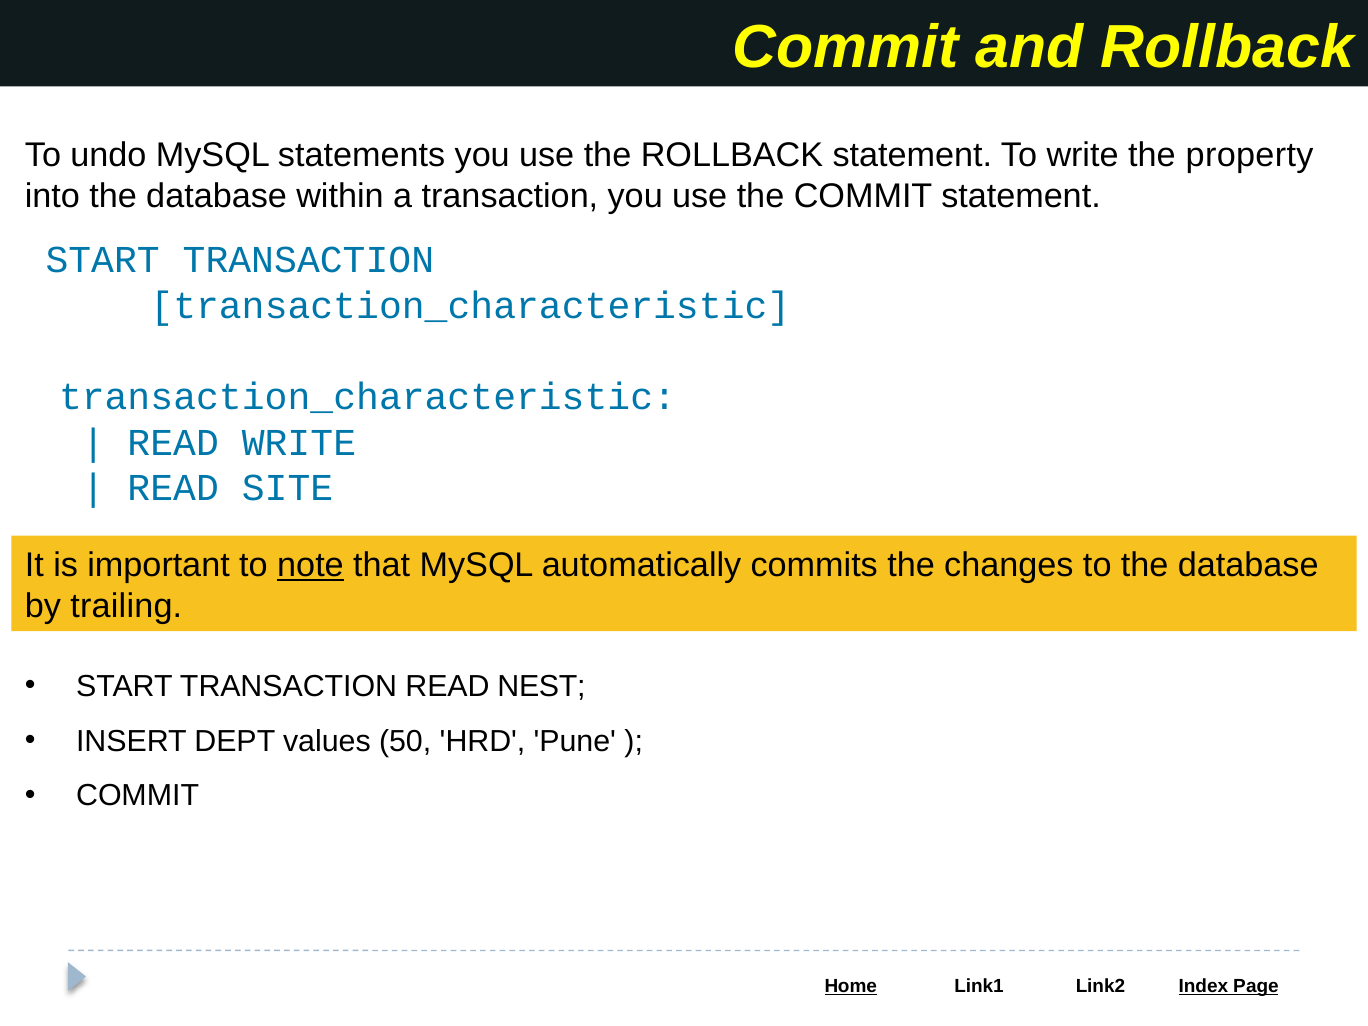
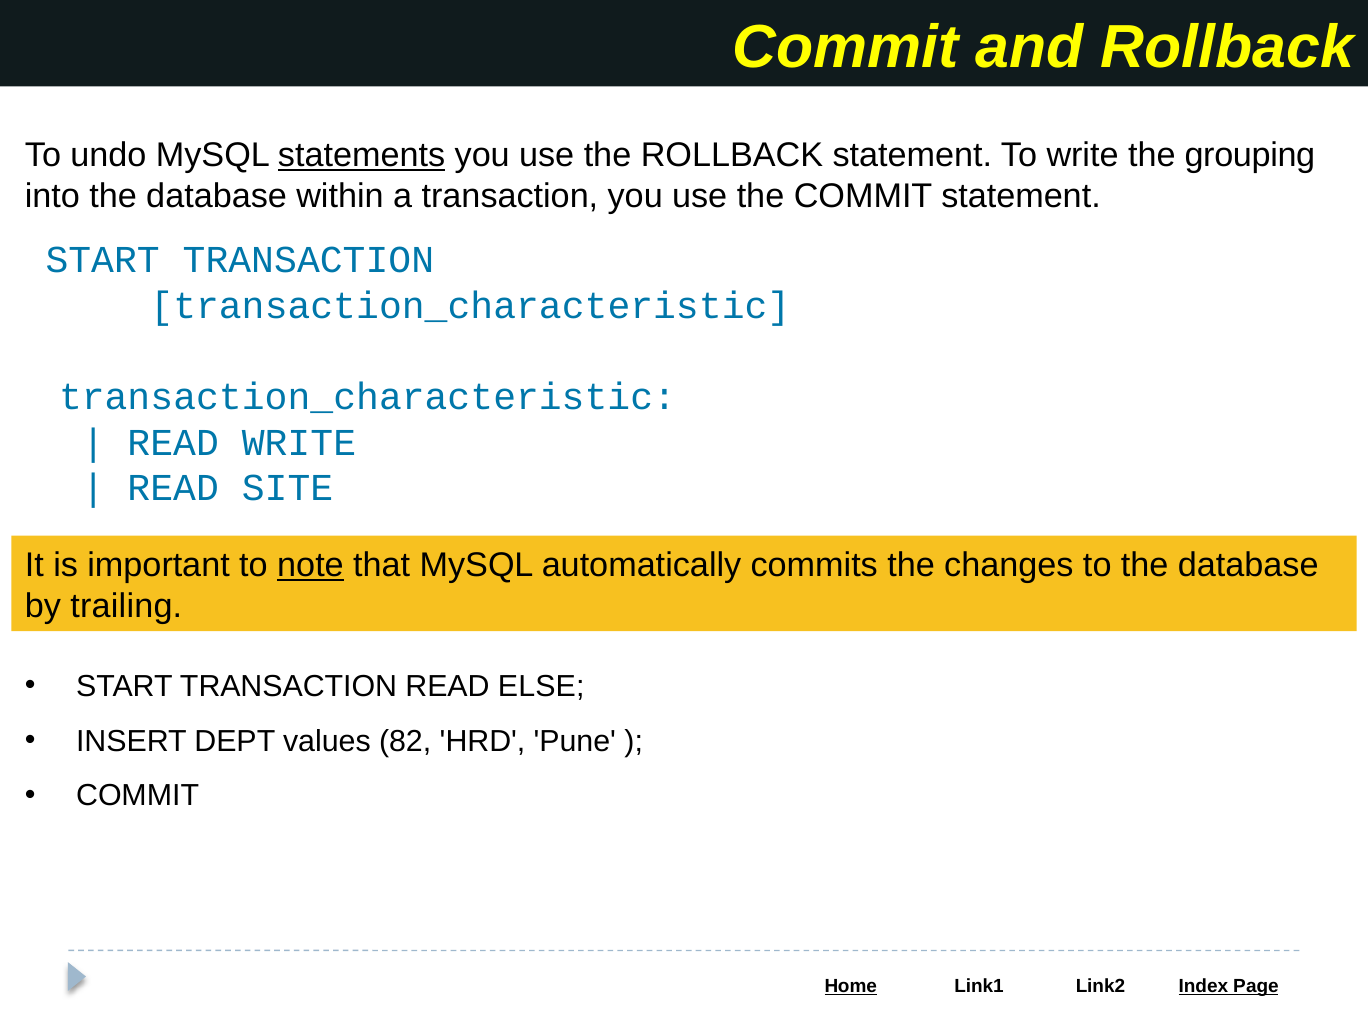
statements underline: none -> present (362, 155)
property: property -> grouping (1250, 155)
NEST: NEST -> ELSE (541, 687)
50: 50 -> 82 (405, 741)
